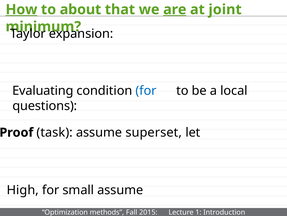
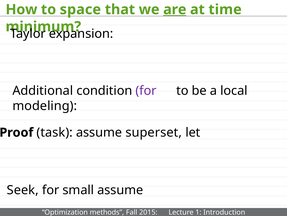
How underline: present -> none (21, 10)
about: about -> space (80, 10)
joint: joint -> time (225, 10)
Evaluating: Evaluating -> Additional (43, 91)
for colour: blue -> purple (146, 91)
questions: questions -> modeling (45, 106)
High: High -> Seek (23, 190)
